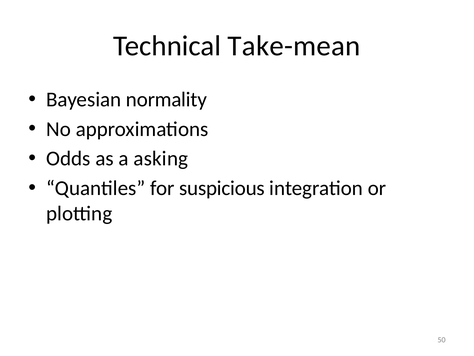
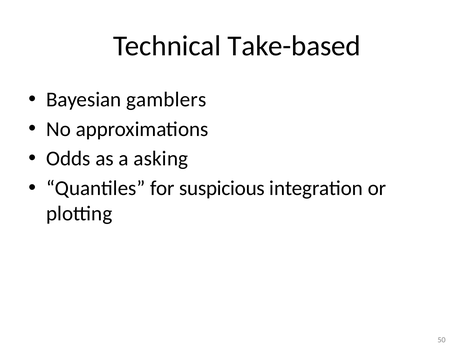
Take-mean: Take-mean -> Take-based (294, 46)
normality: normality -> gamblers (166, 99)
